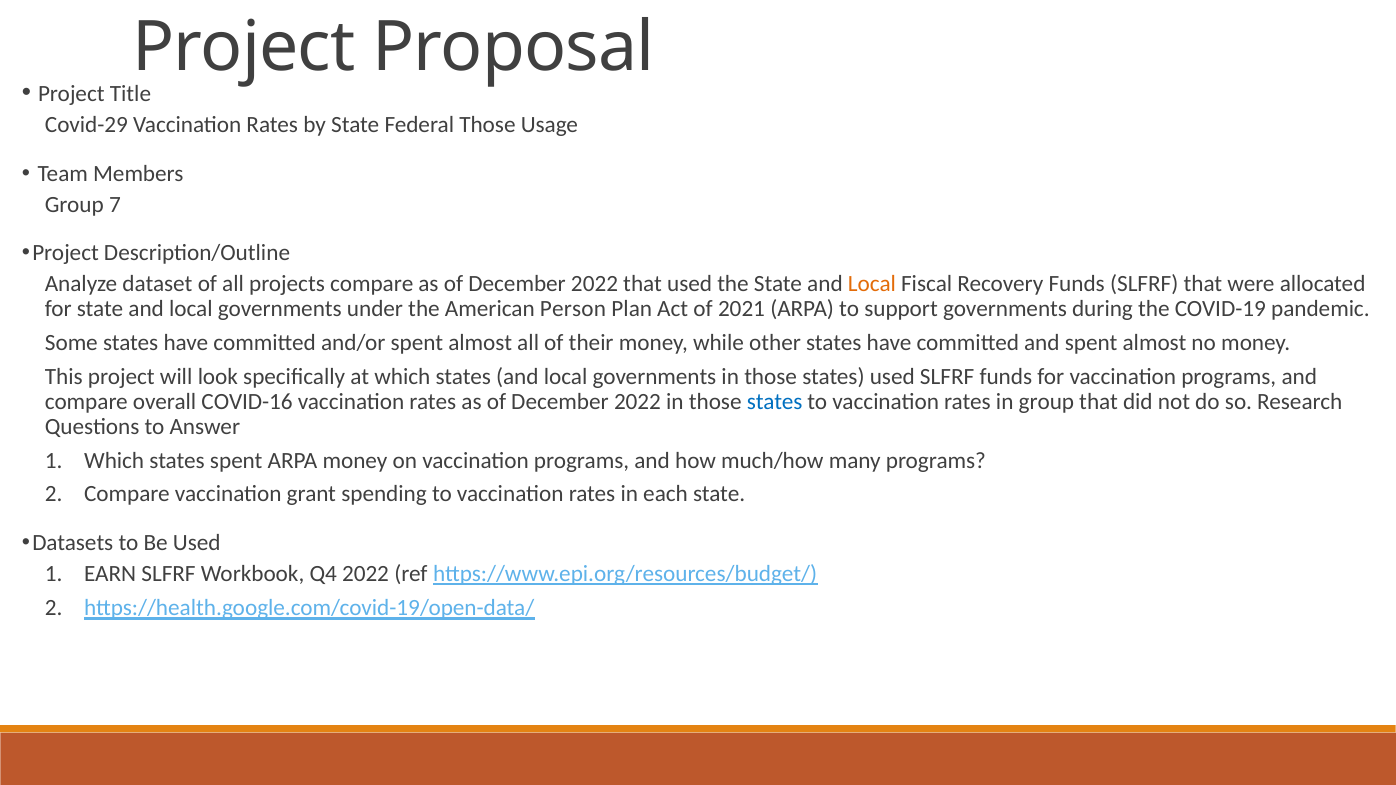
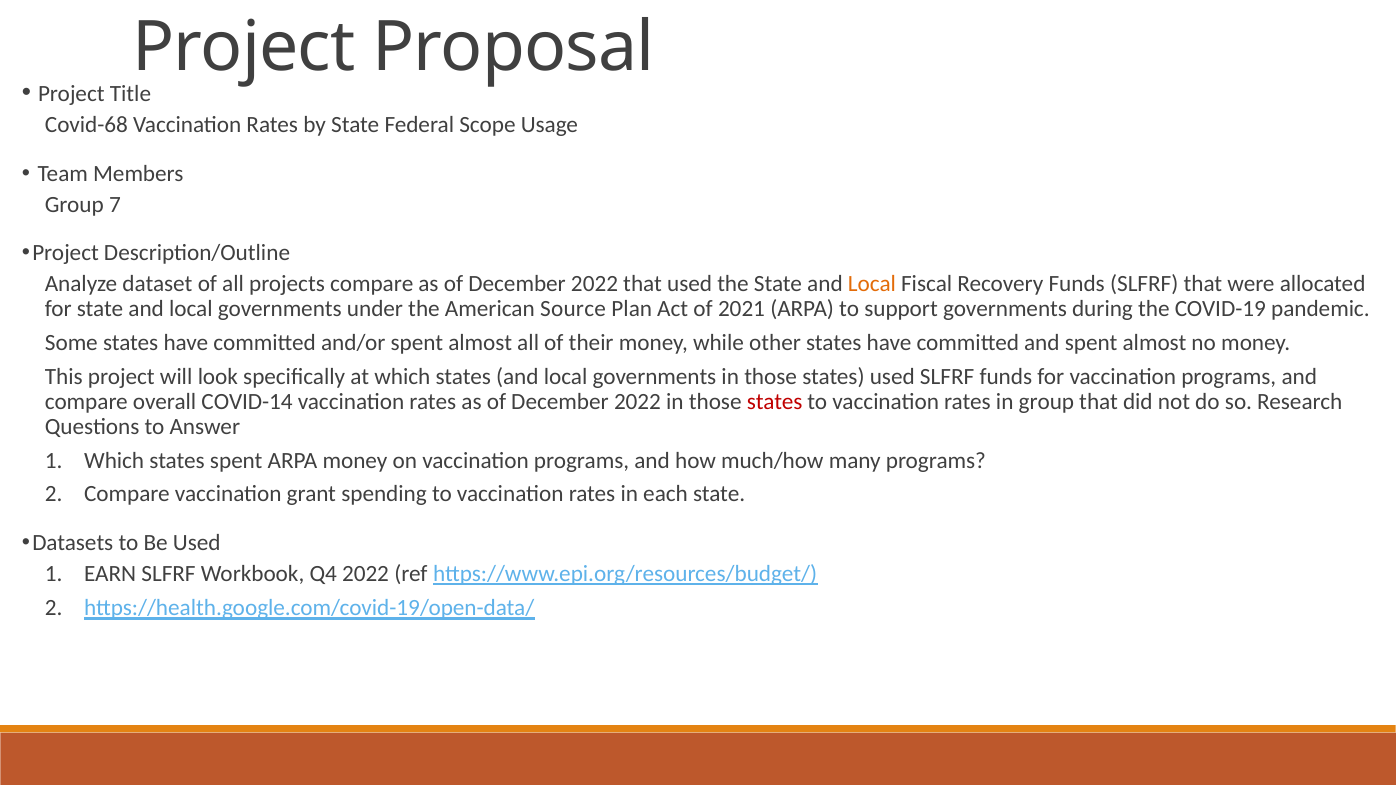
Covid-29: Covid-29 -> Covid-68 (86, 125)
Federal Those: Those -> Scope (487, 125)
Person: Person -> Source (573, 309)
COVID-16: COVID-16 -> COVID-14 (247, 402)
states colour: blue -> red (775, 402)
